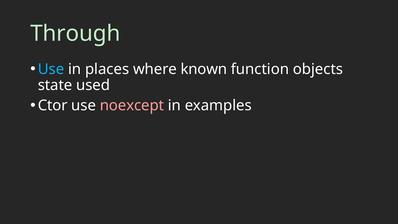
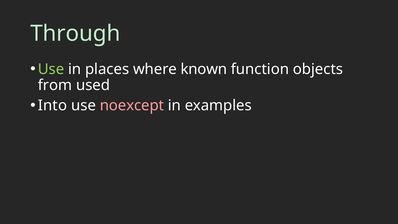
Use colour: light blue -> light green (51, 69)
state: state -> from (55, 85)
Ctor: Ctor -> Into (52, 105)
